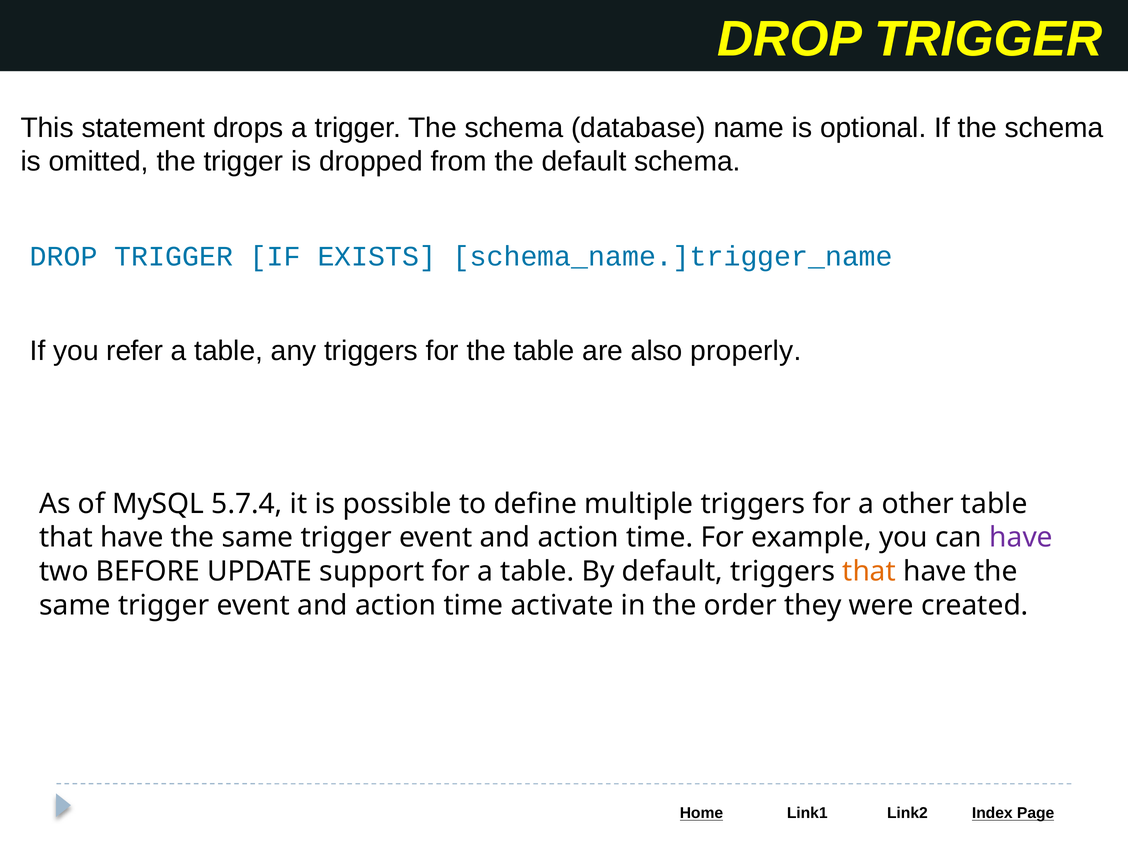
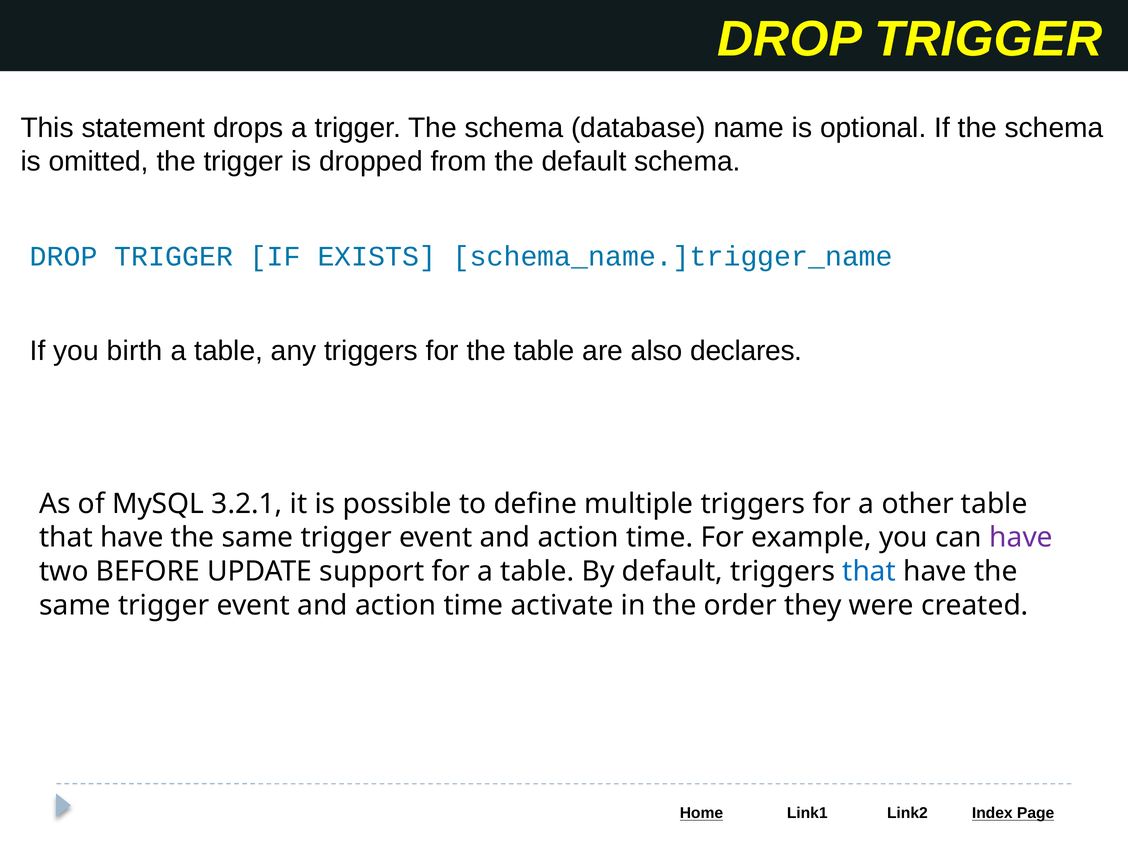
refer: refer -> birth (135, 351)
properly: properly -> declares (746, 351)
5.7.4: 5.7.4 -> 3.2.1 (247, 504)
that colour: orange -> blue (869, 571)
